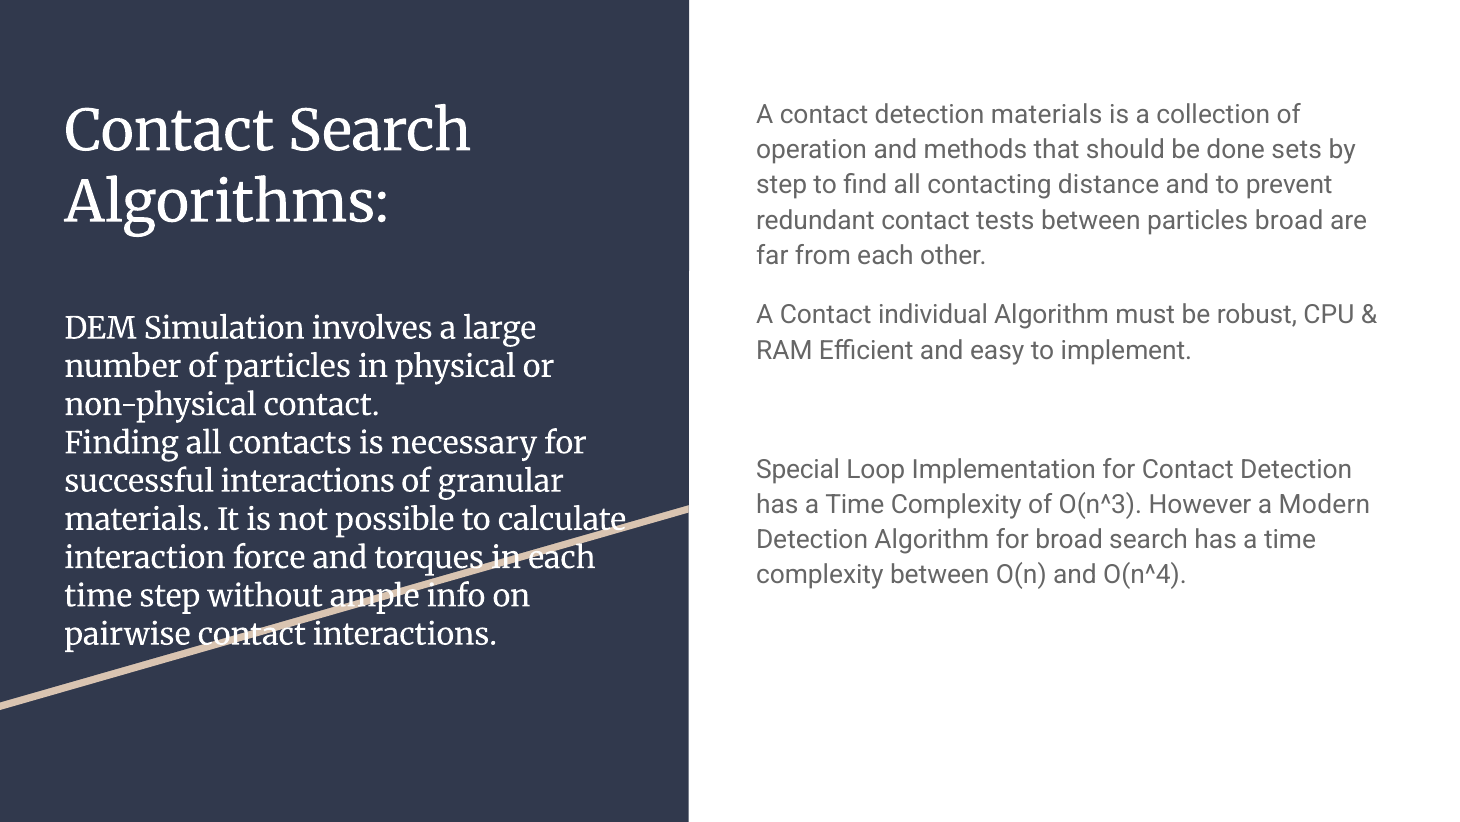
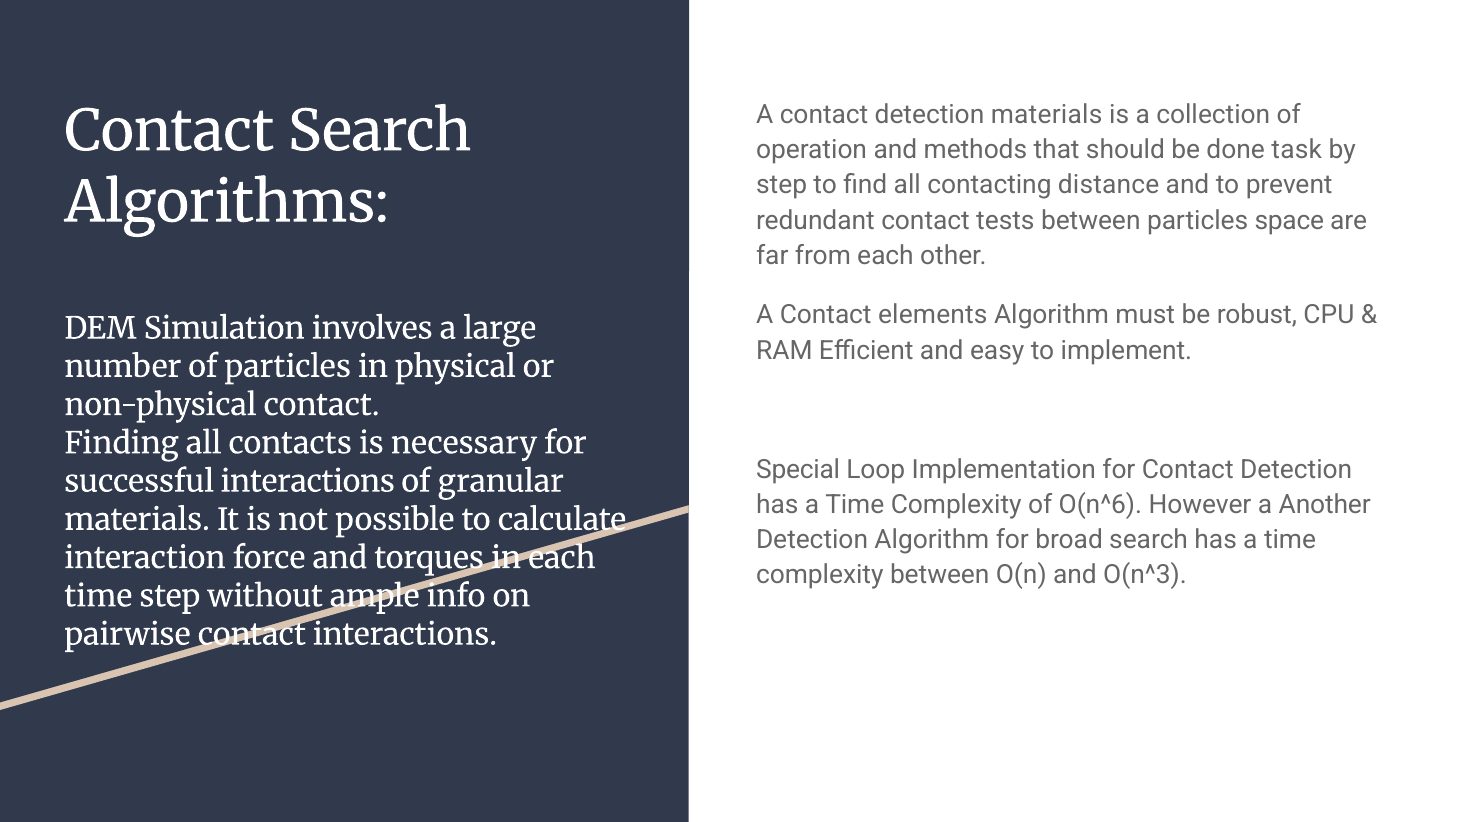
sets: sets -> task (1297, 150)
particles broad: broad -> space (1289, 220)
individual: individual -> elements (933, 315)
O(n^3: O(n^3 -> O(n^6 (1100, 504)
Modern: Modern -> Another (1325, 504)
O(n^4: O(n^4 -> O(n^3 (1145, 575)
